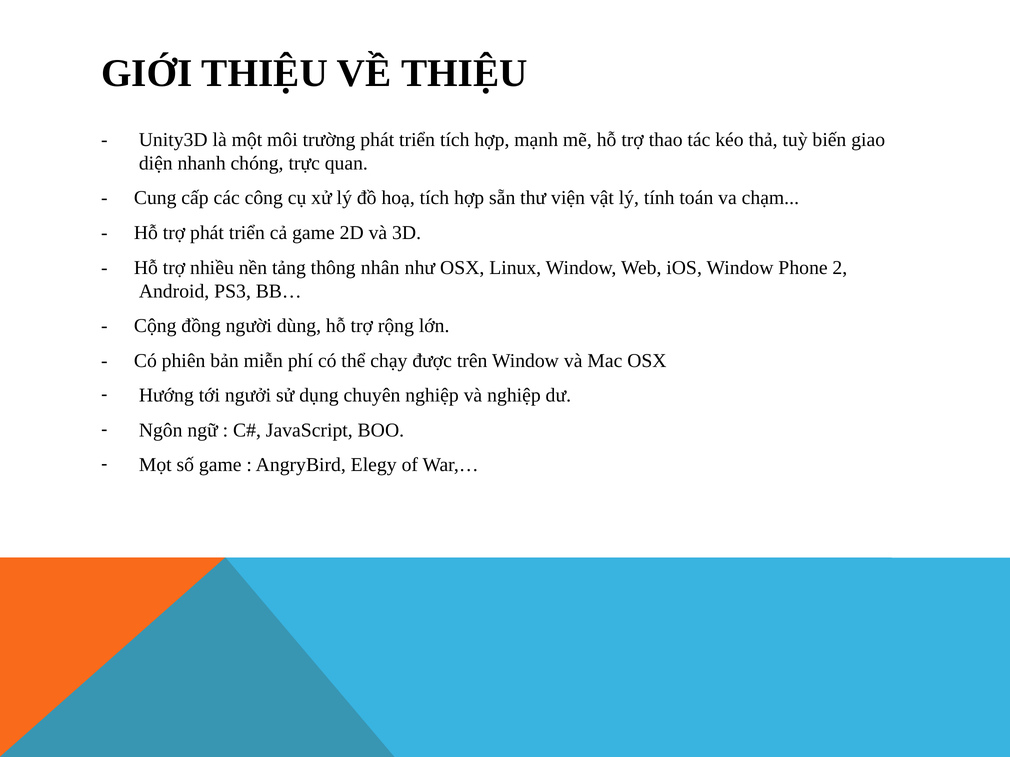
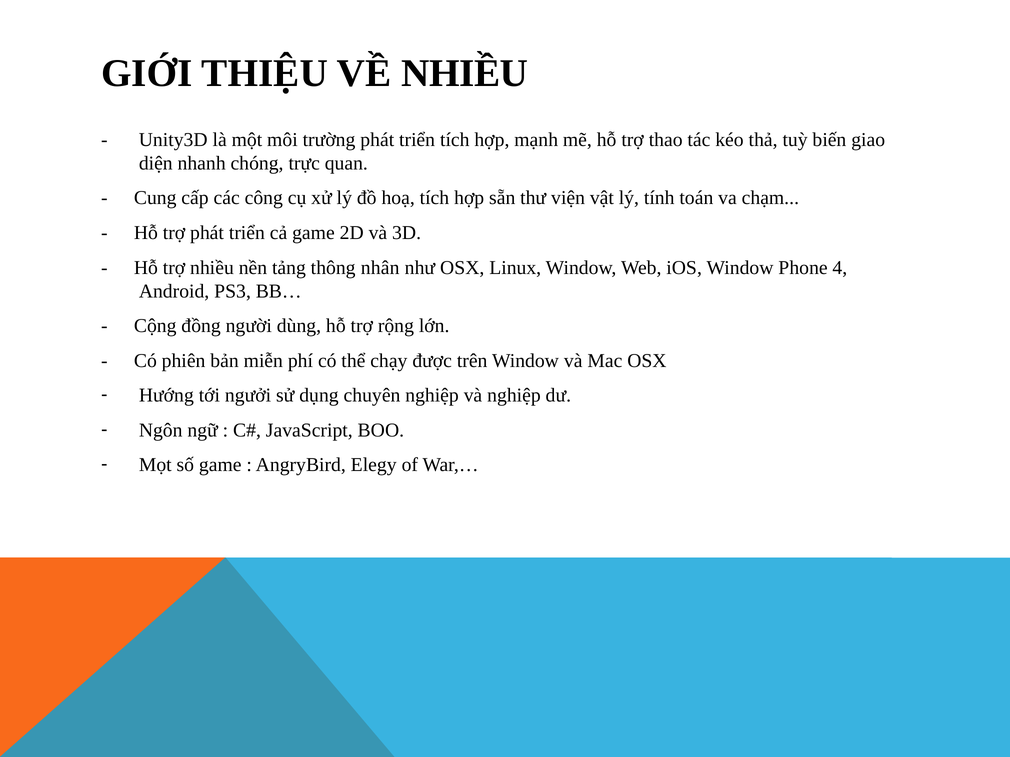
VỀ THIỆU: THIỆU -> NHIỀU (465, 73)
2: 2 -> 4 (840, 268)
